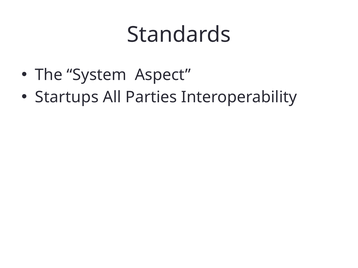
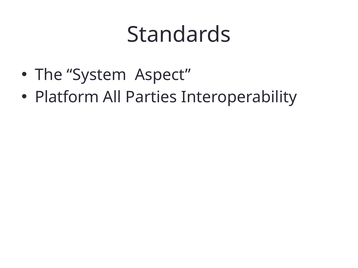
Startups: Startups -> Platform (67, 97)
